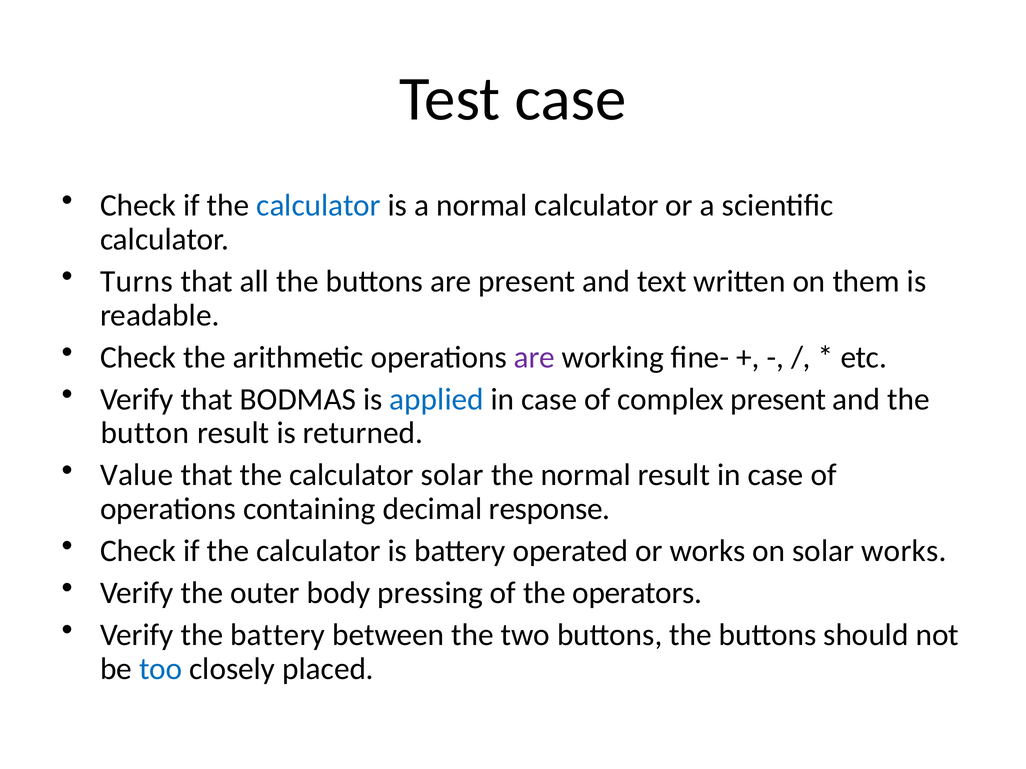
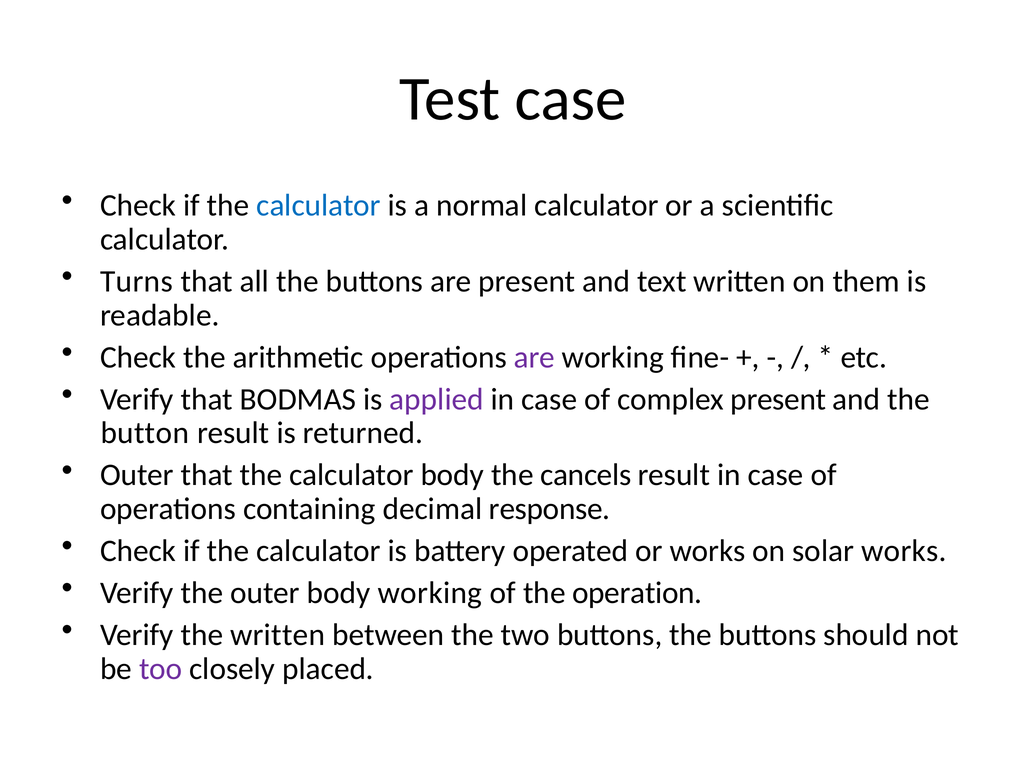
applied colour: blue -> purple (437, 400)
Value: Value -> Outer (137, 475)
calculator solar: solar -> body (452, 475)
the normal: normal -> cancels (586, 475)
body pressing: pressing -> working (430, 593)
operators: operators -> operation (637, 593)
the battery: battery -> written (278, 635)
too colour: blue -> purple (161, 669)
